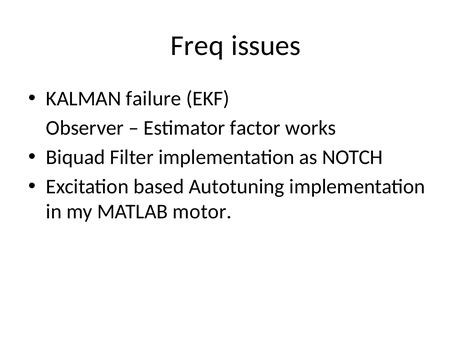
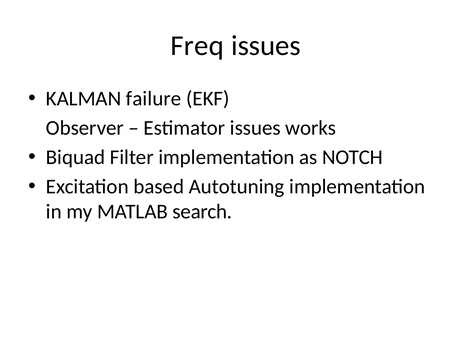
Estimator factor: factor -> issues (255, 128)
motor: motor -> search (202, 212)
